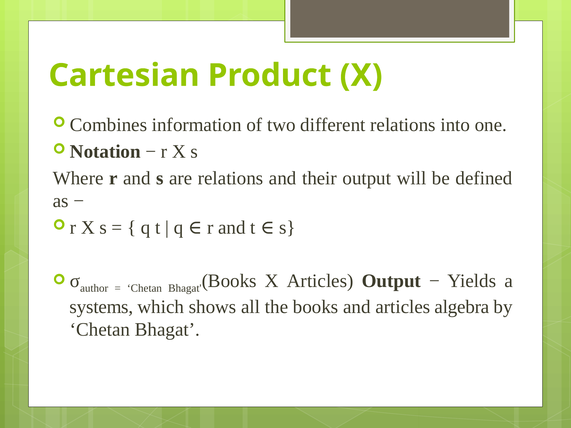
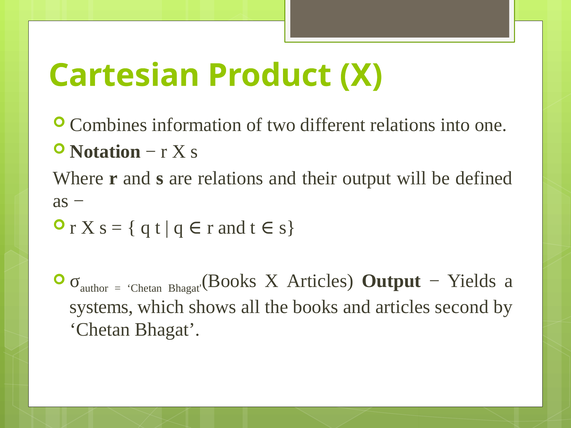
algebra: algebra -> second (462, 307)
